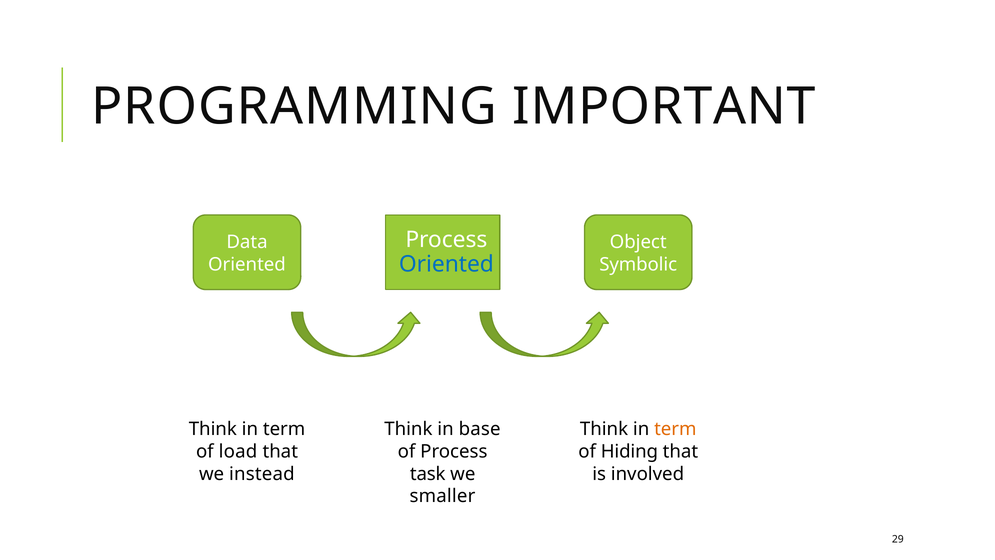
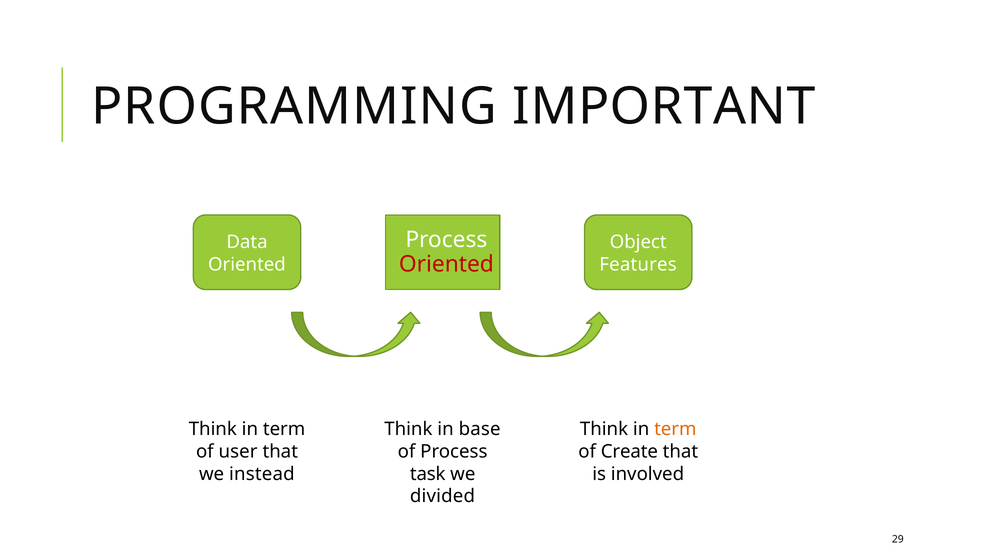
Oriented colour: blue -> red (446, 264)
Symbolic: Symbolic -> Features (638, 265)
load: load -> user (238, 451)
Hiding: Hiding -> Create (629, 451)
smaller: smaller -> divided (442, 496)
